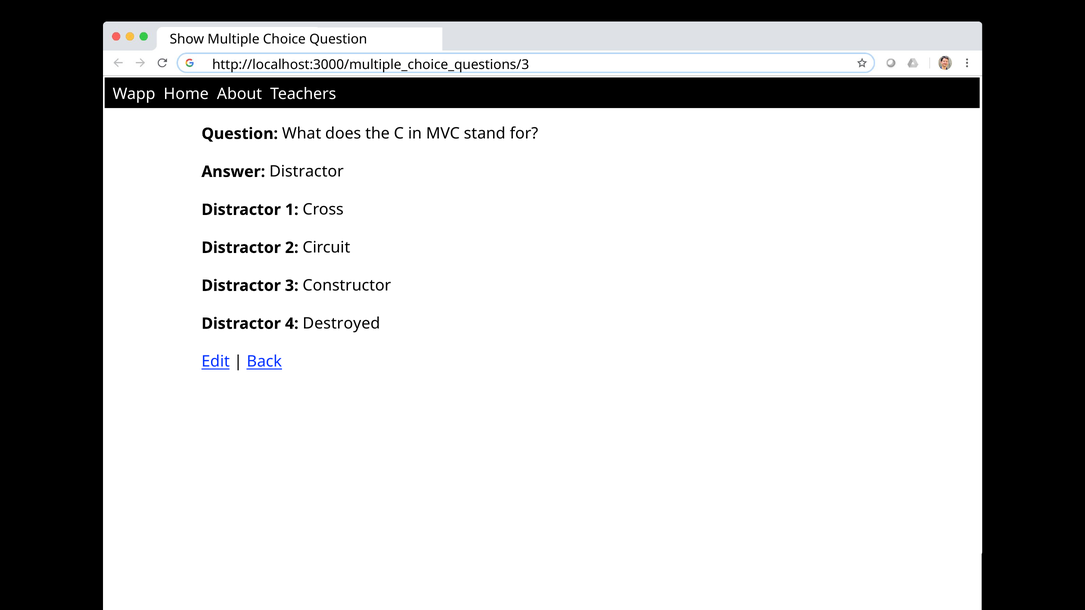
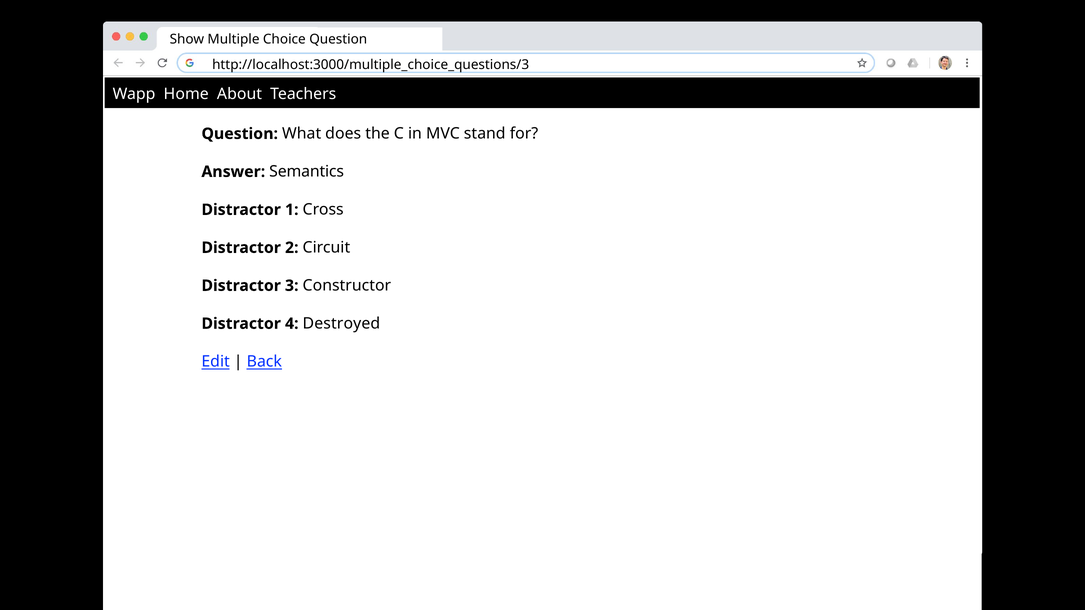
Answer Distractor: Distractor -> Semantics (307, 172)
